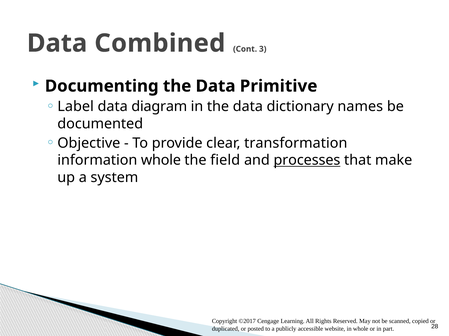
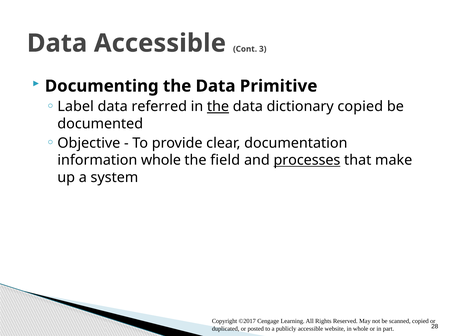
Data Combined: Combined -> Accessible (160, 43)
diagram: diagram -> referred (159, 107)
the underline: none -> present (218, 107)
dictionary names: names -> copied (360, 107)
transformation: transformation -> documentation (296, 143)
